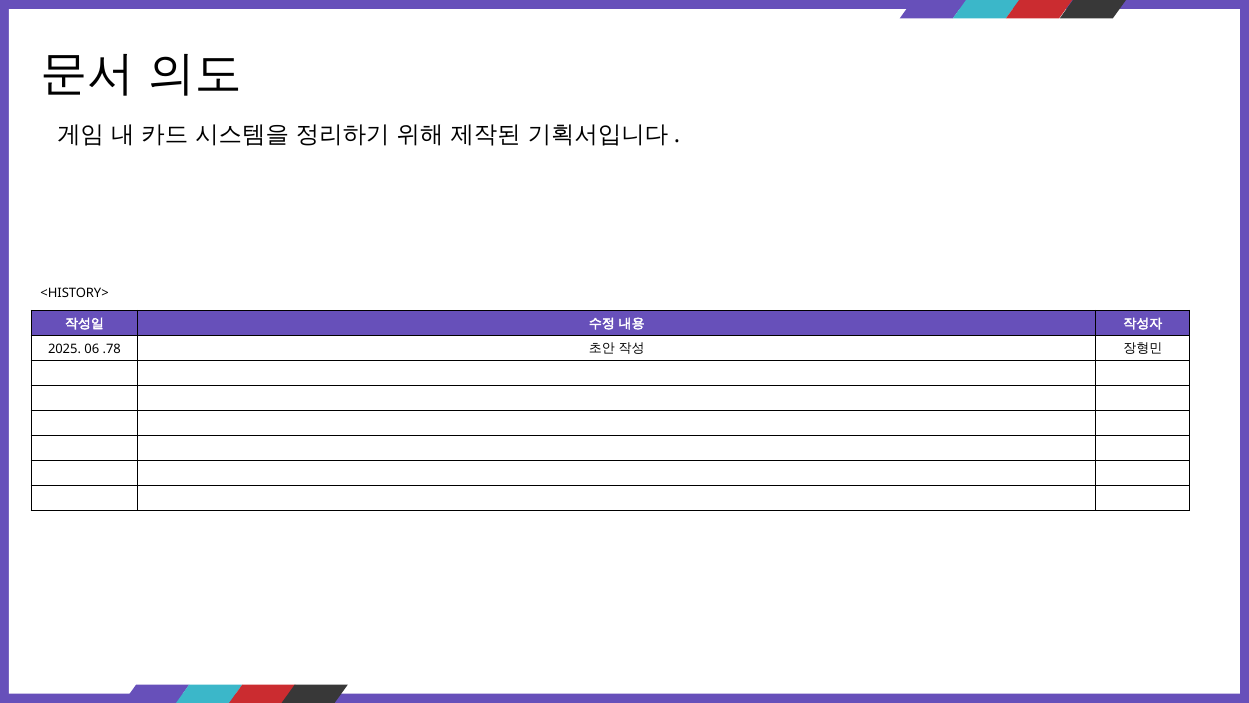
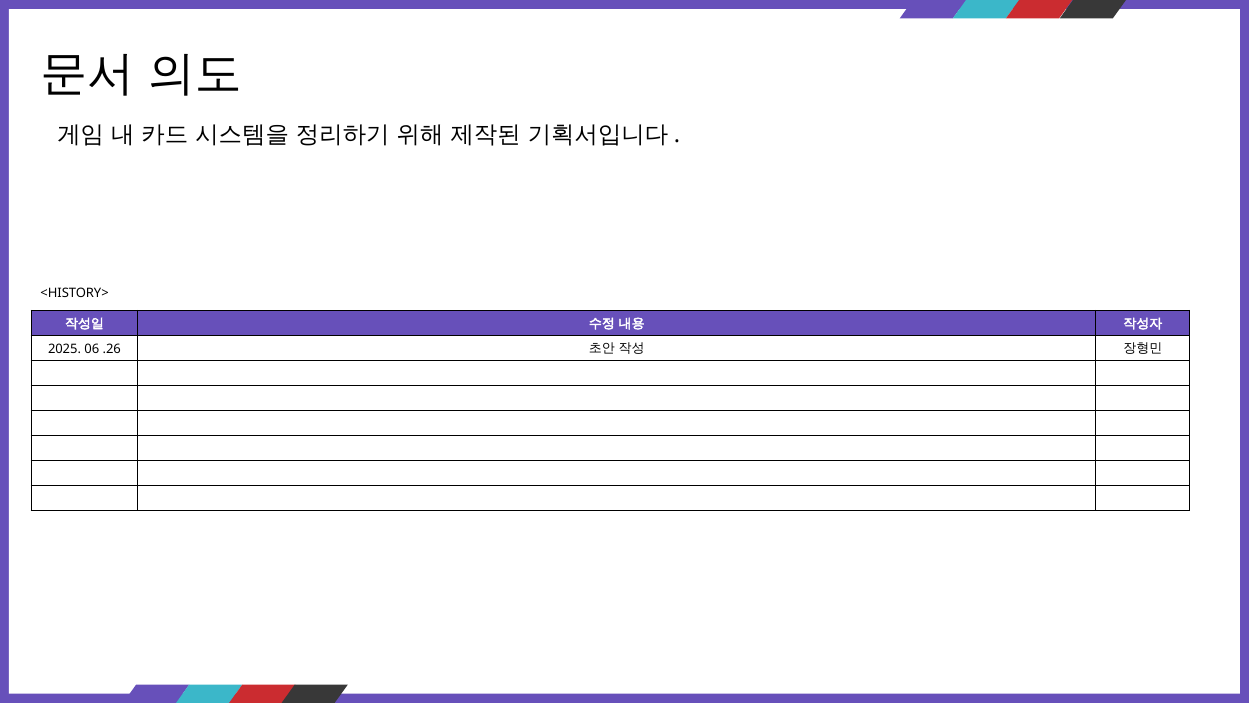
.78: .78 -> .26 (112, 349)
